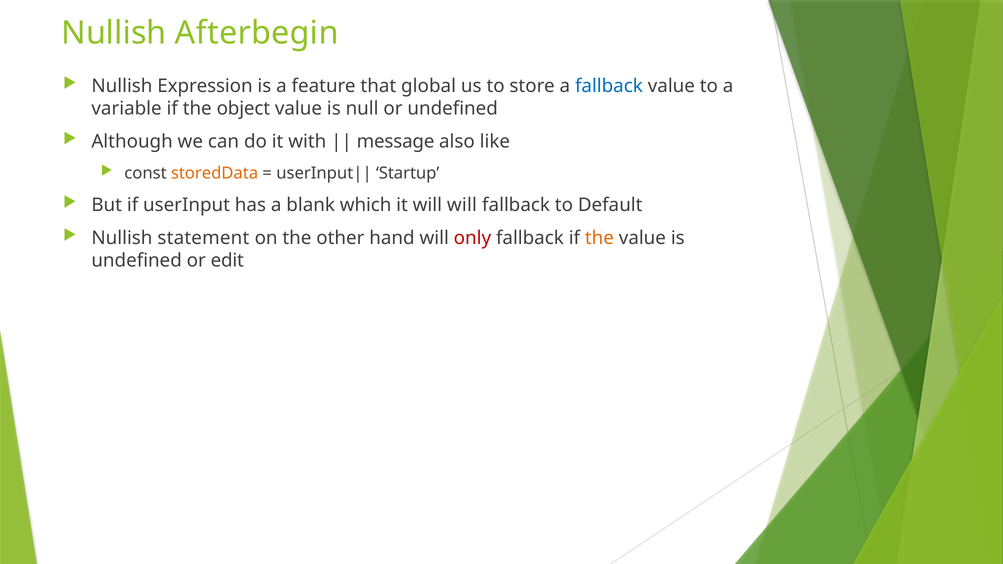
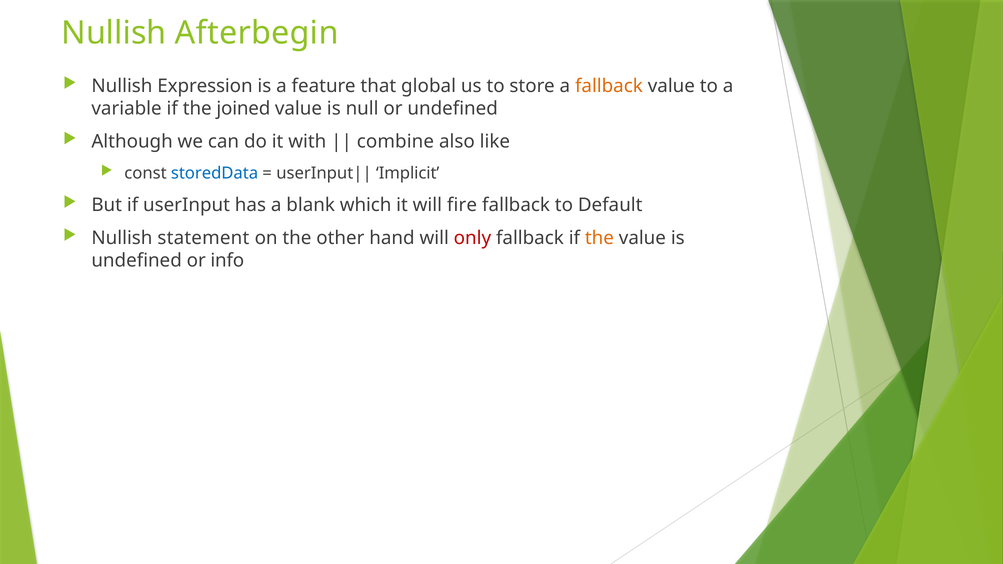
fallback colour: blue -> orange (609, 86)
object: object -> joined (243, 109)
message: message -> combine (395, 142)
storedData colour: orange -> blue (215, 173)
Startup: Startup -> Implicit (408, 173)
will will: will -> fire (462, 205)
edit: edit -> info (227, 261)
